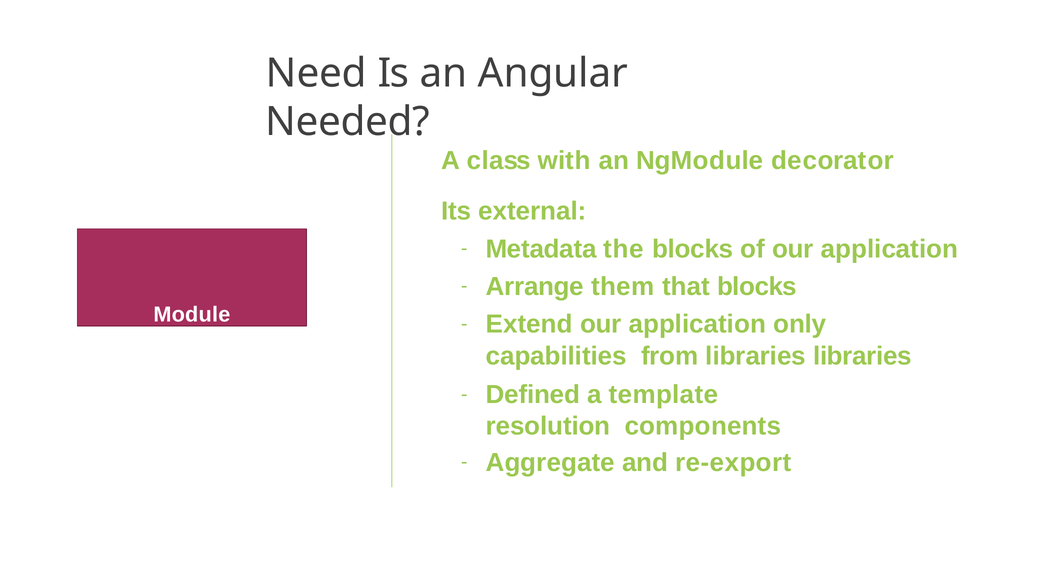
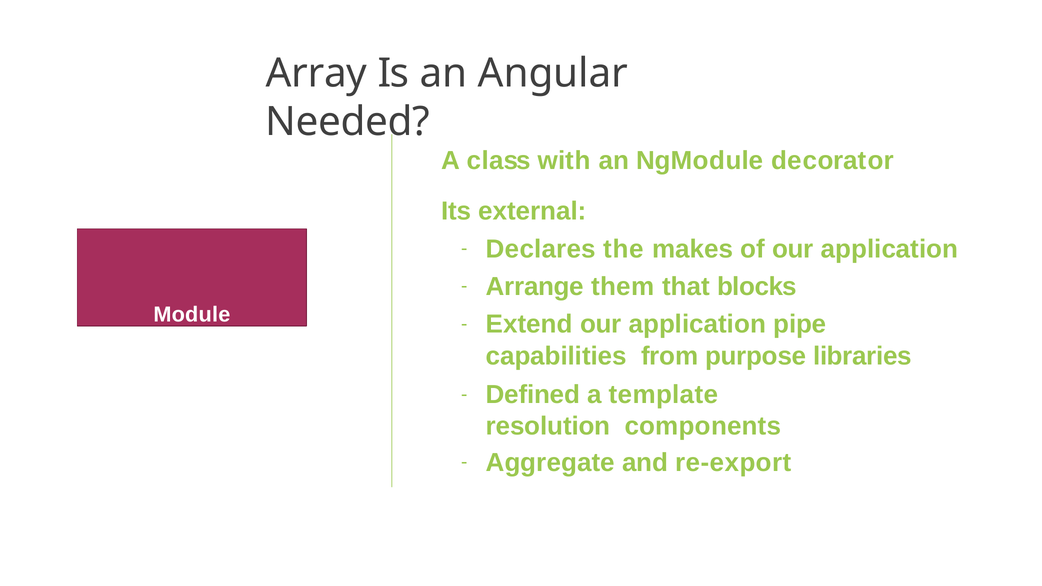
Need: Need -> Array (316, 73)
Metadata: Metadata -> Declares (541, 249)
the blocks: blocks -> makes (693, 249)
only: only -> pipe (800, 324)
from libraries: libraries -> purpose (756, 356)
